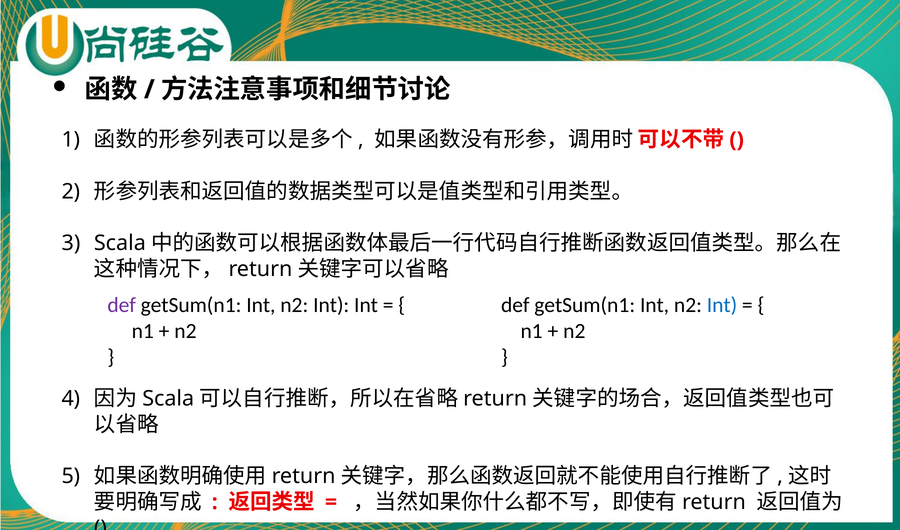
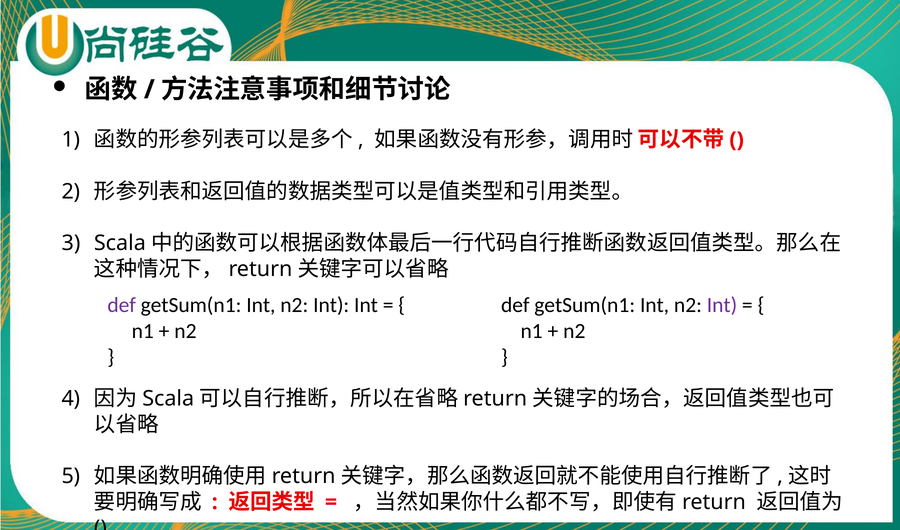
Int colour: blue -> purple (722, 305)
